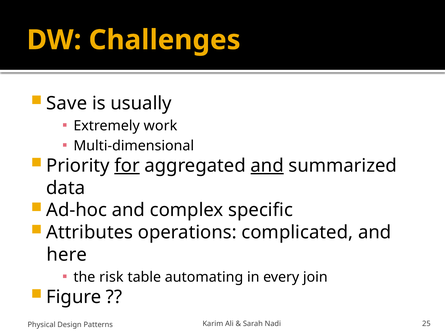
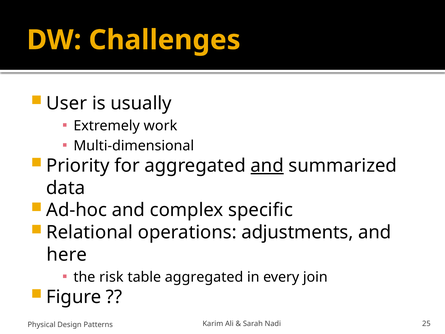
Save: Save -> User (67, 103)
for underline: present -> none (127, 166)
Attributes: Attributes -> Relational (90, 232)
complicated: complicated -> adjustments (297, 232)
table automating: automating -> aggregated (204, 277)
